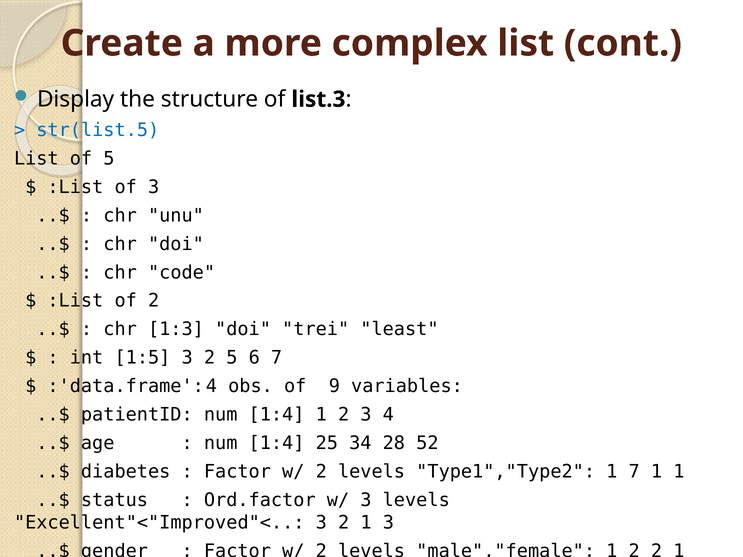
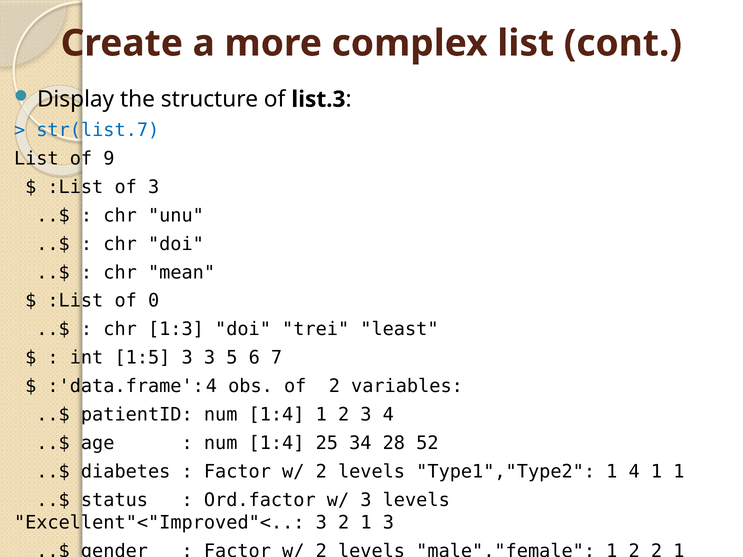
str(list.5: str(list.5 -> str(list.7 (98, 130)
of 5: 5 -> 9 (109, 159)
code: code -> mean (182, 272)
of 2: 2 -> 0 (154, 301)
1:5 3 2: 2 -> 3 (209, 358)
of 9: 9 -> 2 (334, 386)
1 7: 7 -> 4 (634, 472)
